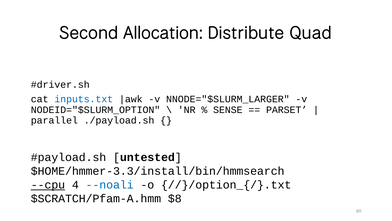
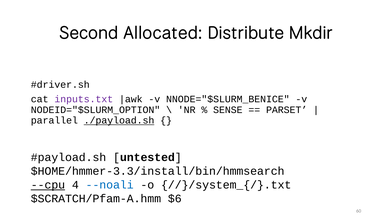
Allocation: Allocation -> Allocated (163, 33)
Quad: Quad -> Mkdir (311, 33)
inputs.txt colour: blue -> purple (84, 99)
NNODE="$SLURM_LARGER: NNODE="$SLURM_LARGER -> NNODE="$SLURM_BENICE (228, 99)
./payload.sh underline: none -> present (119, 120)
//}/option_{/}.txt: //}/option_{/}.txt -> //}/system_{/}.txt (226, 184)
$8: $8 -> $6 (175, 198)
